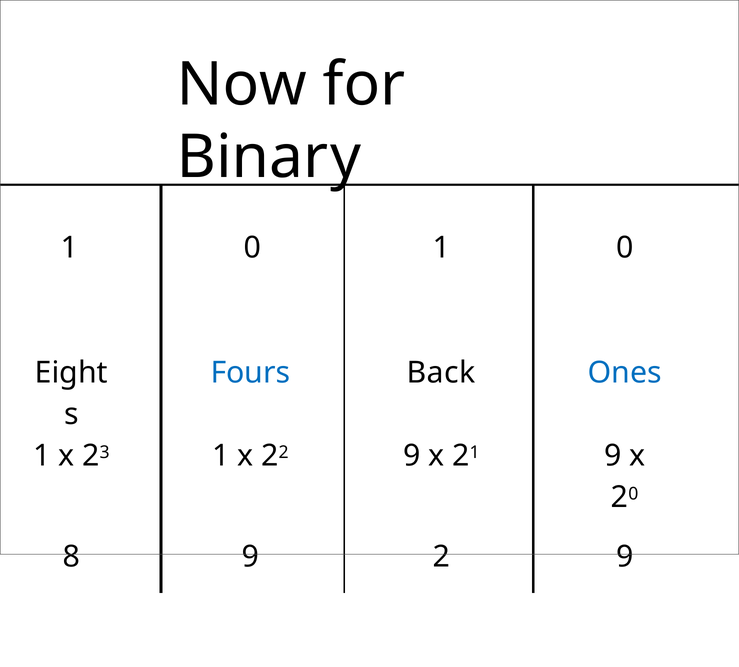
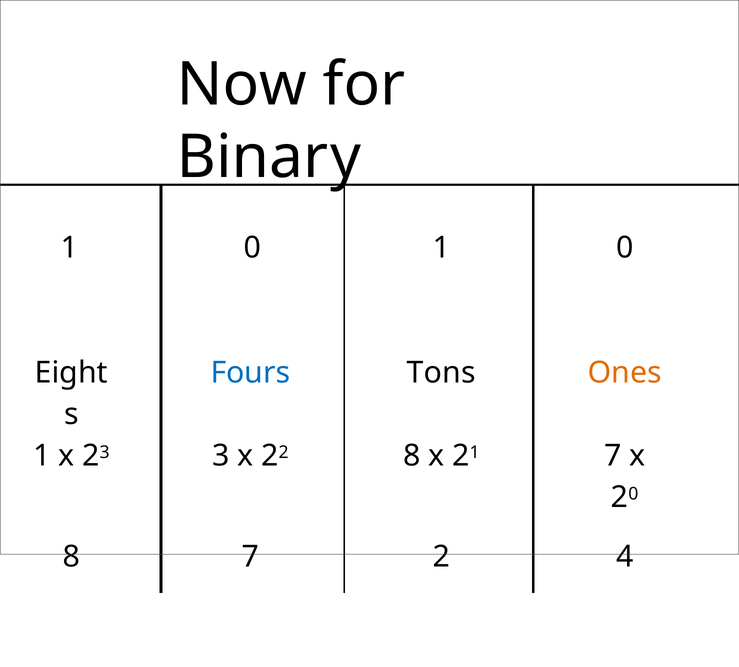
Back: Back -> Tons (441, 373)
Ones colour: blue -> orange (625, 373)
23 1: 1 -> 3 (221, 456)
22 9: 9 -> 8 (412, 456)
21 9: 9 -> 7 (613, 456)
8 9: 9 -> 7 (251, 557)
2 9: 9 -> 4 (625, 557)
